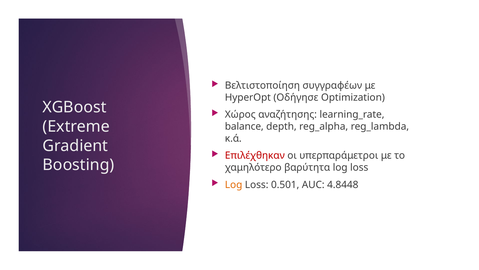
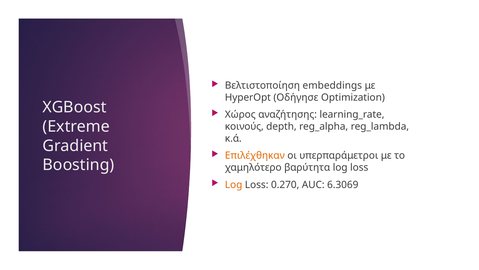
συγγραφέων: συγγραφέων -> embeddings (332, 85)
balance: balance -> κοινούς (244, 126)
Επιλέχθηκαν colour: red -> orange (255, 155)
0.501: 0.501 -> 0.270 (285, 184)
4.8448: 4.8448 -> 6.3069 (343, 184)
